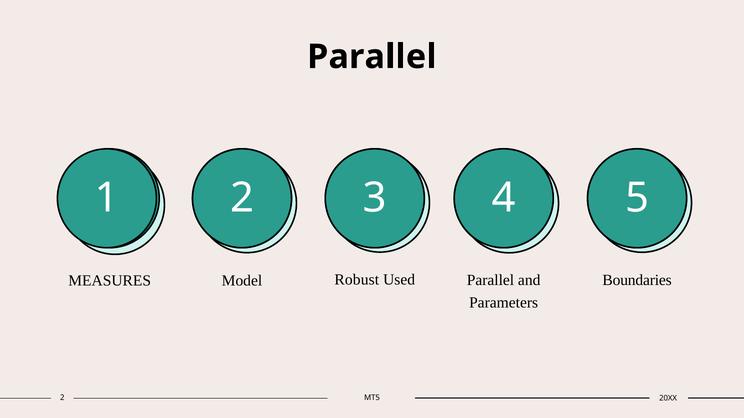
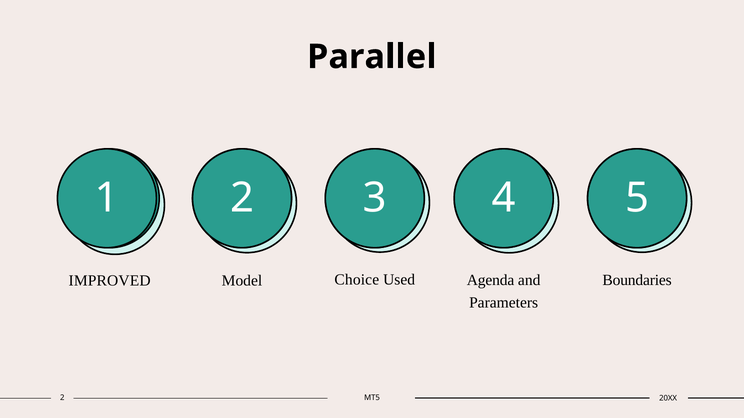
MEASURES: MEASURES -> IMPROVED (110, 281)
Robust: Robust -> Choice (357, 280)
Used Parallel: Parallel -> Agenda (491, 281)
